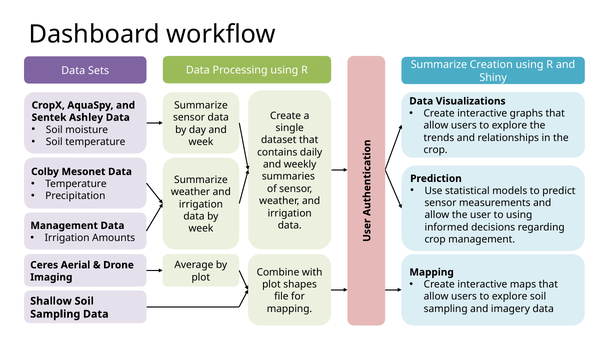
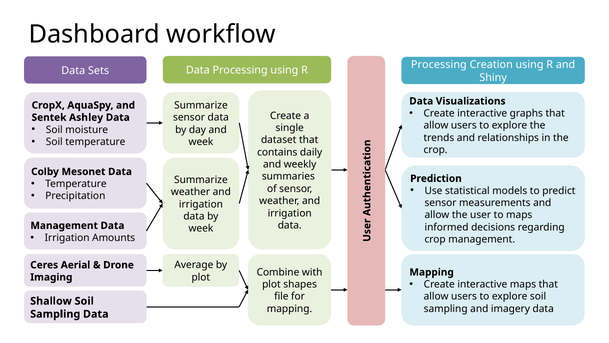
Summarize: Summarize -> Processing (439, 65)
to using: using -> maps (519, 215)
